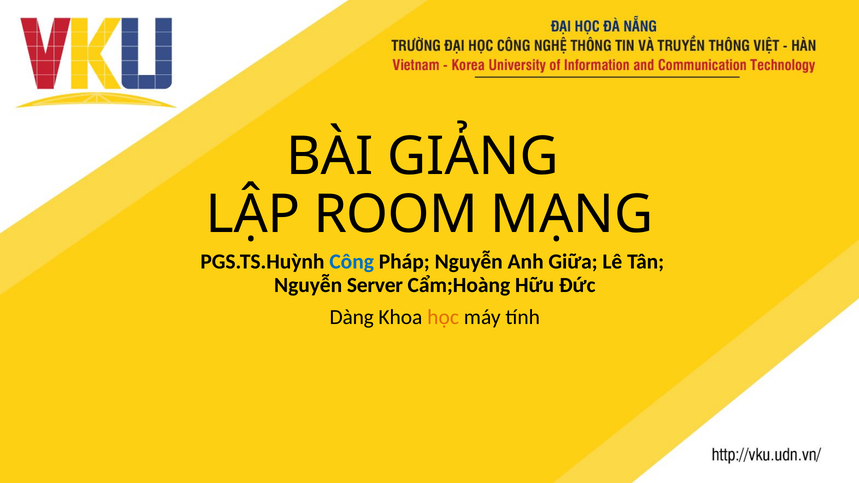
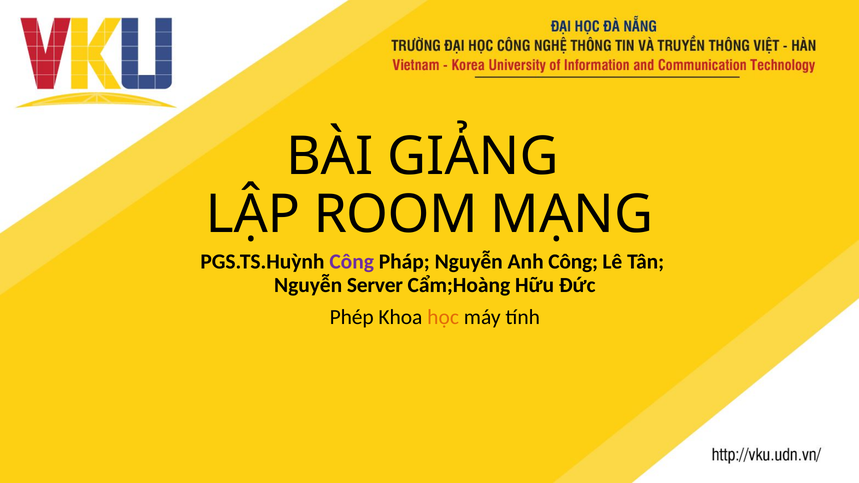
Công colour: blue -> purple (352, 262)
Anh Giữa: Giữa -> Công (573, 262)
Dàng: Dàng -> Phép (352, 317)
